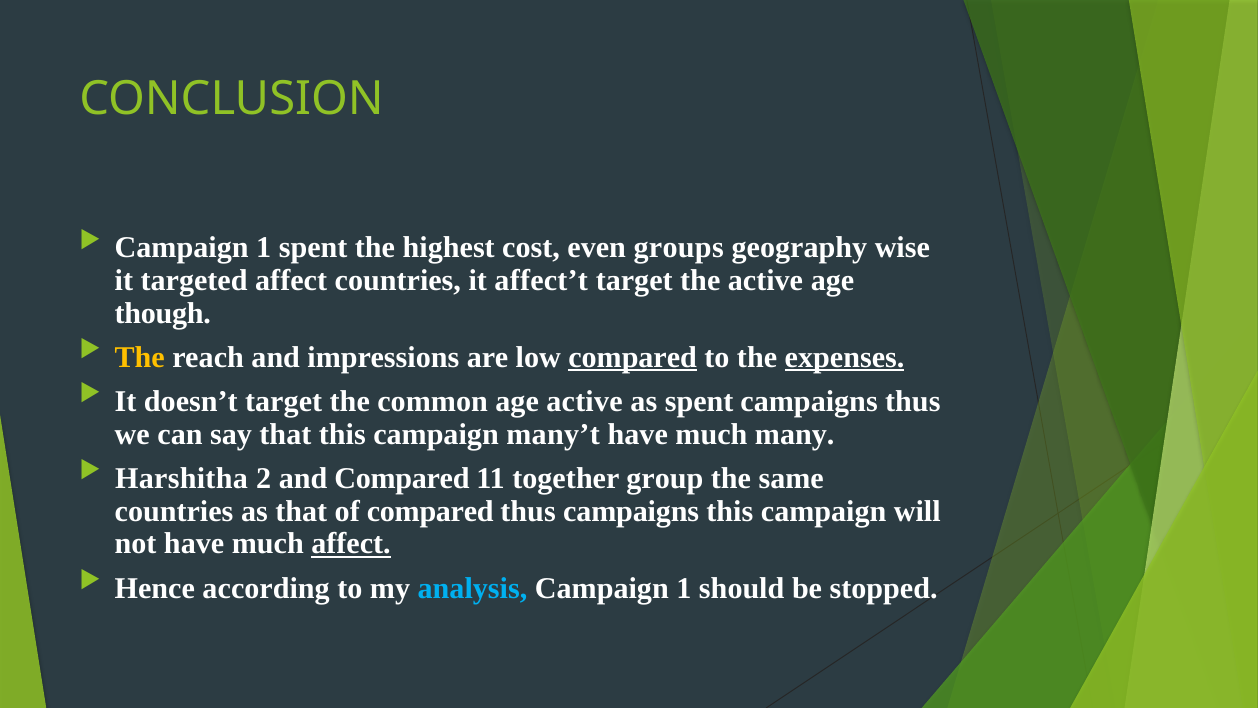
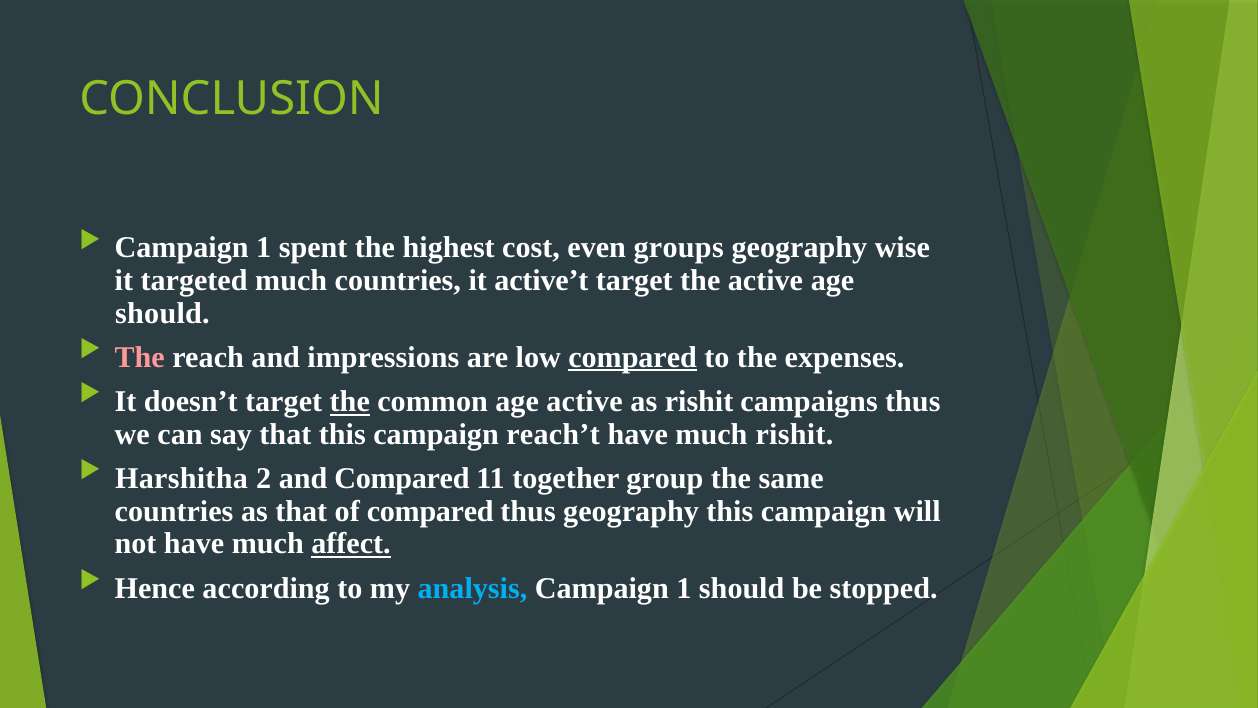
targeted affect: affect -> much (291, 280)
affect’t: affect’t -> active’t (541, 280)
though: though -> should (162, 313)
The colour: yellow -> pink (140, 357)
expenses underline: present -> none (845, 357)
the underline: none -> present (350, 402)
as spent: spent -> rishit (699, 402)
many’t: many’t -> reach’t (553, 434)
much many: many -> rishit (794, 434)
thus campaigns: campaigns -> geography (631, 511)
